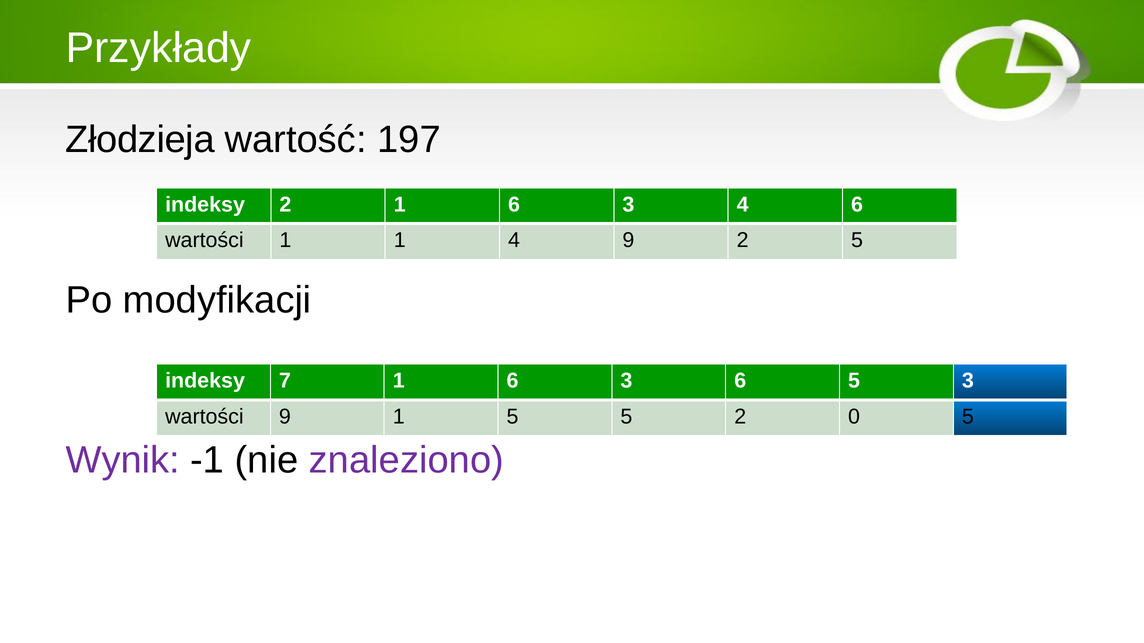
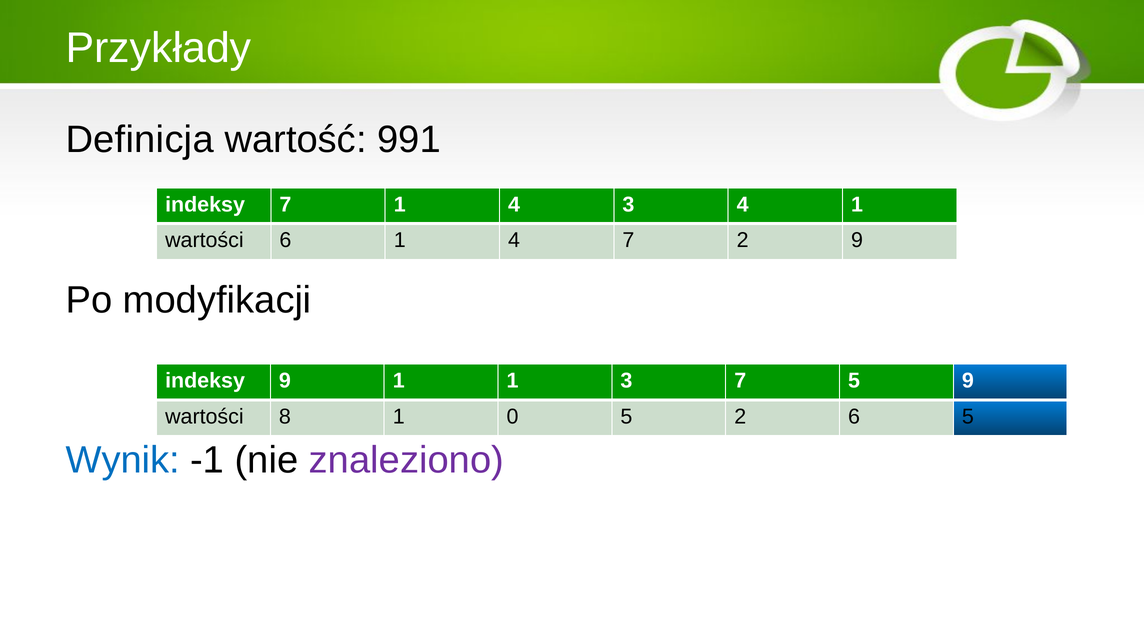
Złodzieja: Złodzieja -> Definicja (140, 140)
197: 197 -> 991 (409, 140)
indeksy 2: 2 -> 7 (285, 205)
6: 6 -> 4 (514, 205)
4 6: 6 -> 1 (857, 205)
wartości 1: 1 -> 6 (285, 240)
4 9: 9 -> 7 (628, 240)
2 5: 5 -> 9 (857, 240)
indeksy 7: 7 -> 9 (285, 381)
6: 6 -> 1 (513, 381)
3 6: 6 -> 7 (740, 381)
5 3: 3 -> 9 (968, 381)
wartości 9: 9 -> 8 (285, 417)
1 5: 5 -> 0 (513, 417)
2 0: 0 -> 6 (854, 417)
Wynik colour: purple -> blue (123, 460)
